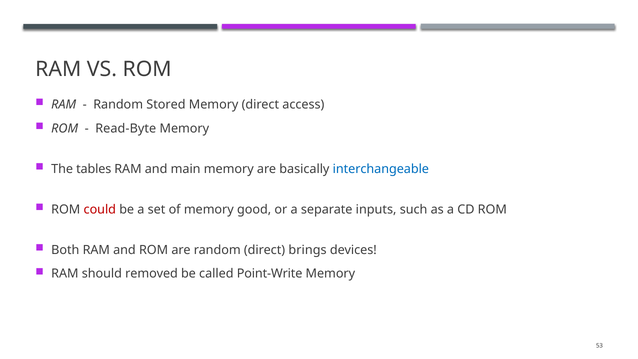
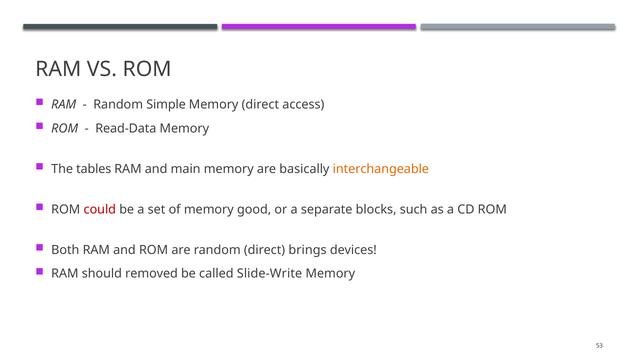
Stored: Stored -> Simple (166, 105)
Read-Byte: Read-Byte -> Read-Data (126, 128)
interchangeable colour: blue -> orange (381, 169)
inputs: inputs -> blocks (376, 209)
Point-Write: Point-Write -> Slide-Write (270, 274)
